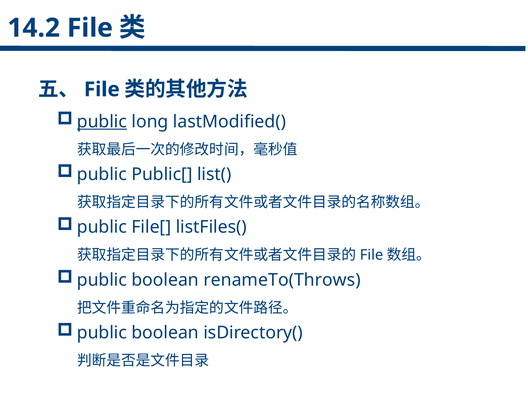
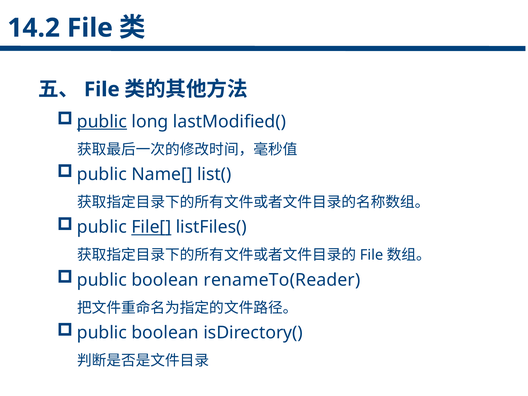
Public[: Public[ -> Name[ (162, 174)
File[ underline: none -> present (151, 227)
renameTo(Throws: renameTo(Throws -> renameTo(Reader (282, 280)
